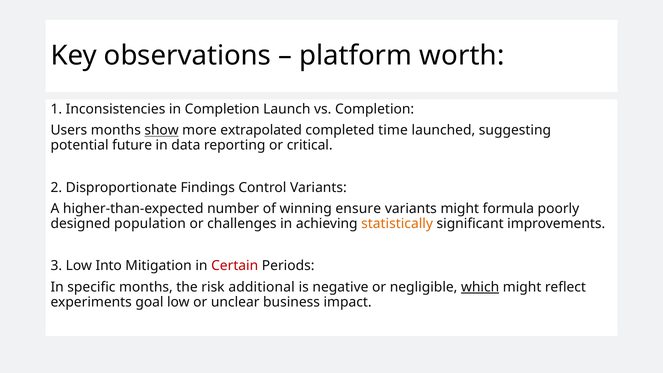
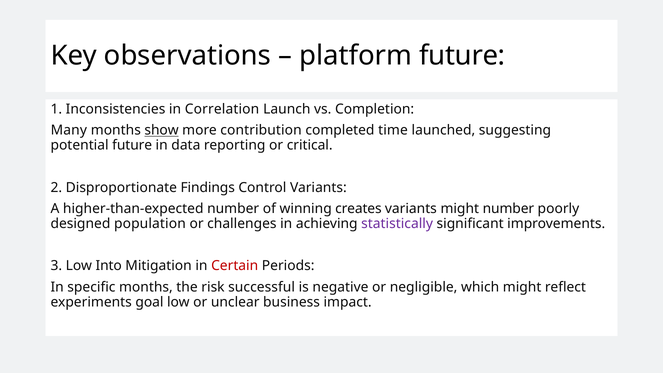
platform worth: worth -> future (462, 56)
in Completion: Completion -> Correlation (222, 109)
Users: Users -> Many (69, 130)
extrapolated: extrapolated -> contribution (261, 130)
ensure: ensure -> creates (358, 209)
might formula: formula -> number (508, 209)
statistically colour: orange -> purple (397, 224)
additional: additional -> successful (262, 287)
which underline: present -> none (480, 287)
